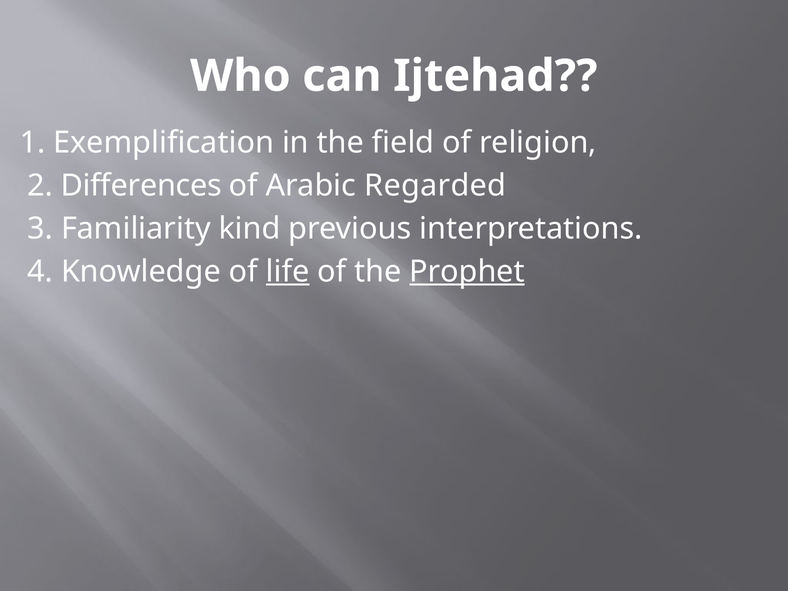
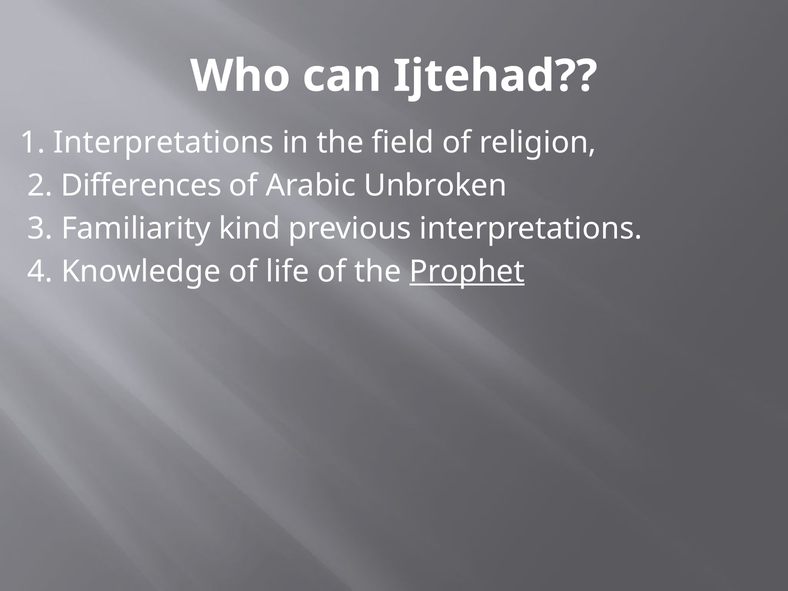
1 Exemplification: Exemplification -> Interpretations (164, 143)
Regarded: Regarded -> Unbroken (435, 186)
life underline: present -> none (288, 271)
